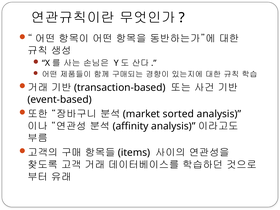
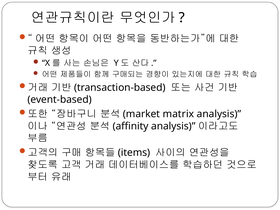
sorted: sorted -> matrix (178, 114)
